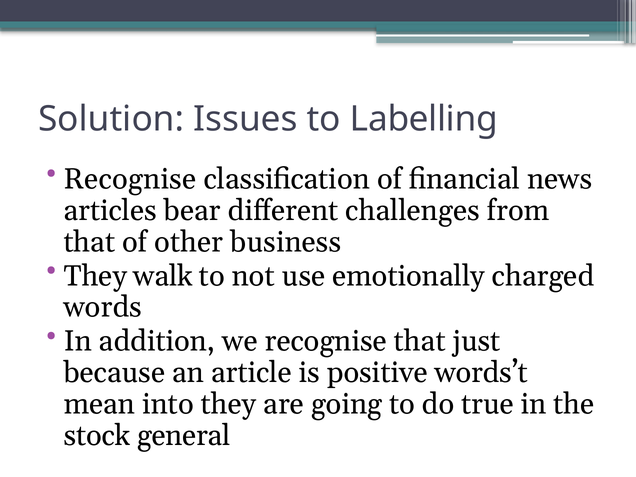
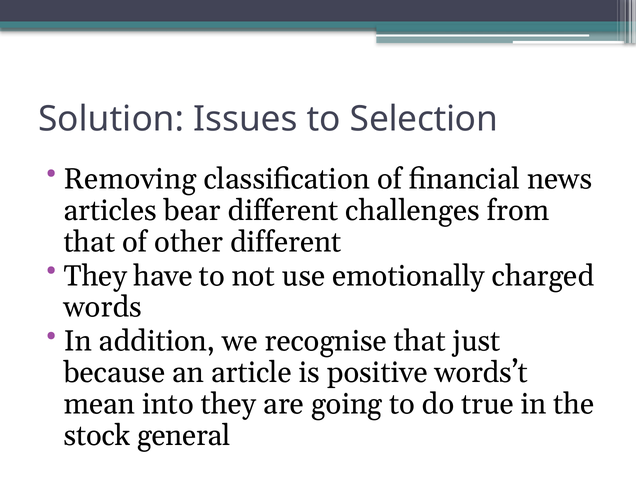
Labelling: Labelling -> Selection (424, 119)
Recognise: Recognise -> Removing (130, 179)
other business: business -> different (286, 242)
walk: walk -> have (163, 276)
